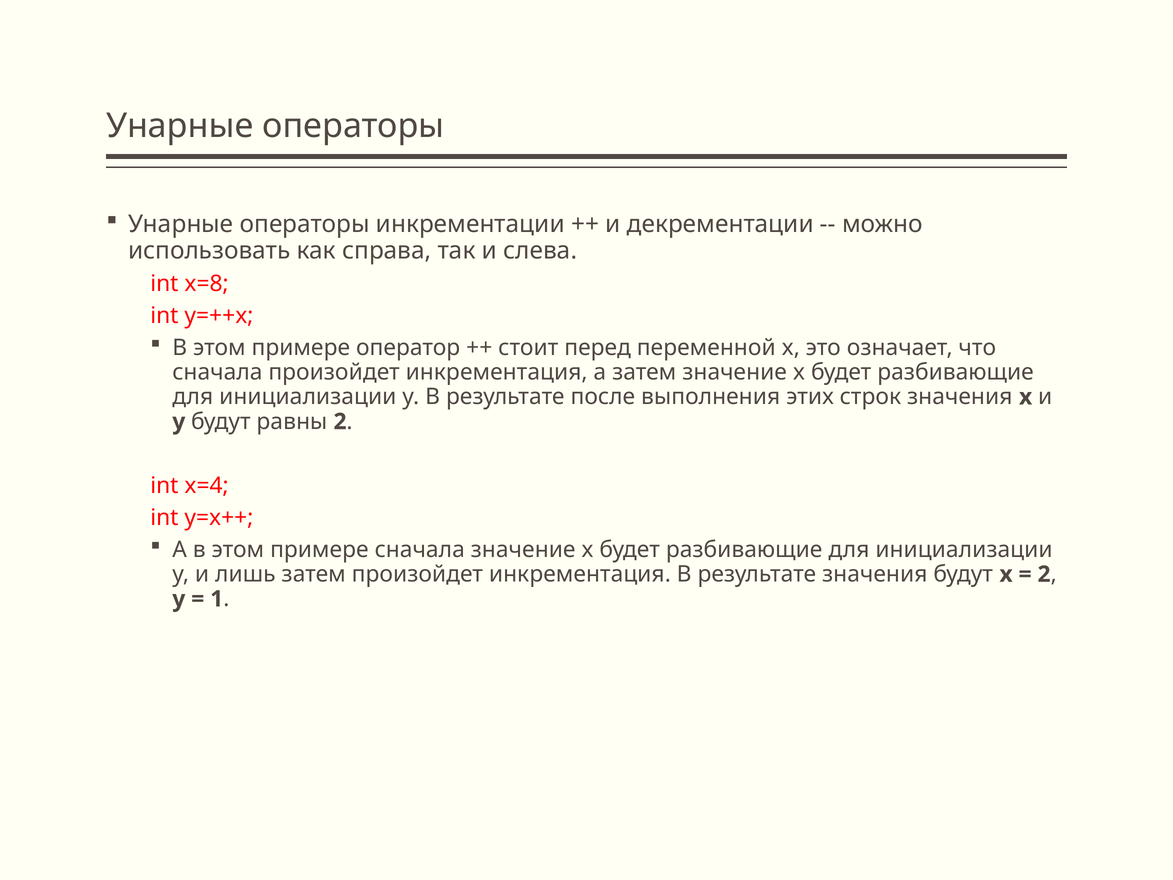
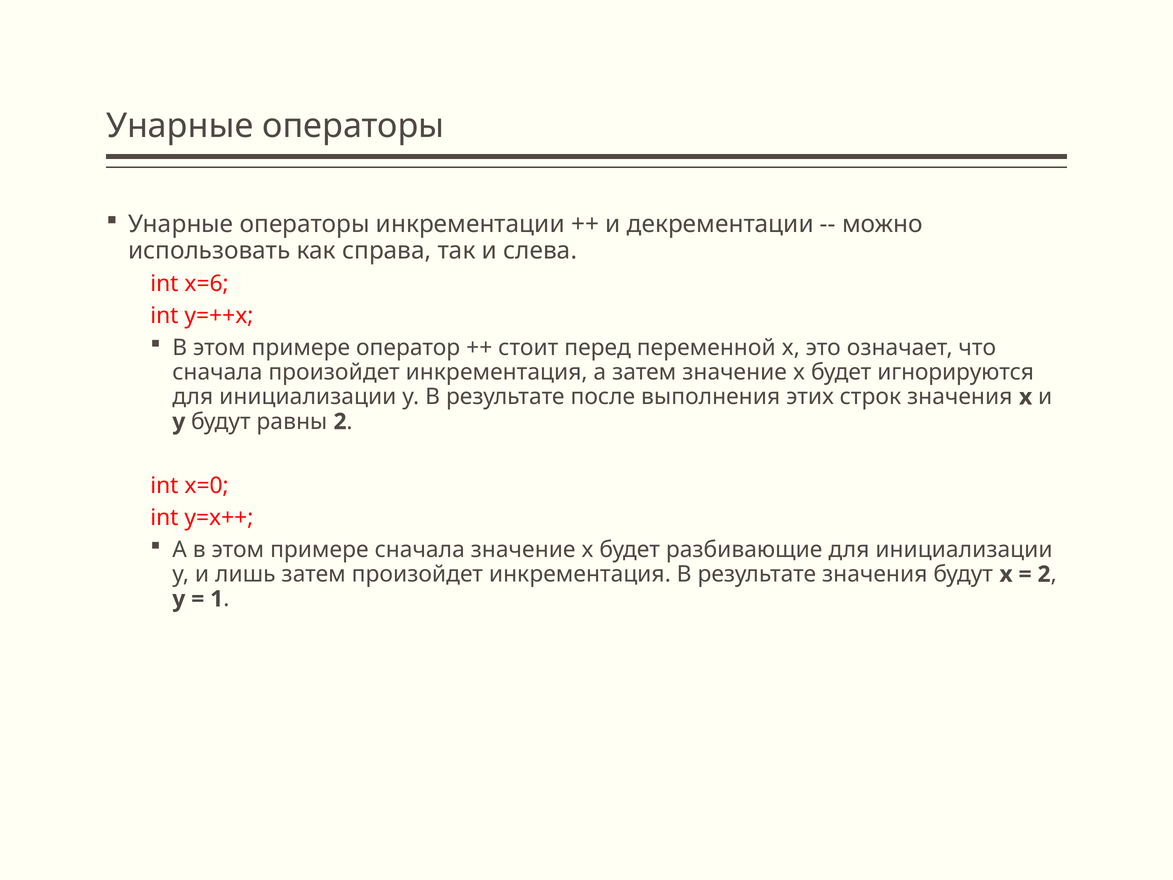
x=8: x=8 -> x=6 (207, 284)
разбивающие: разбивающие -> игнорируются (956, 372)
x=4: x=4 -> x=0 (207, 485)
